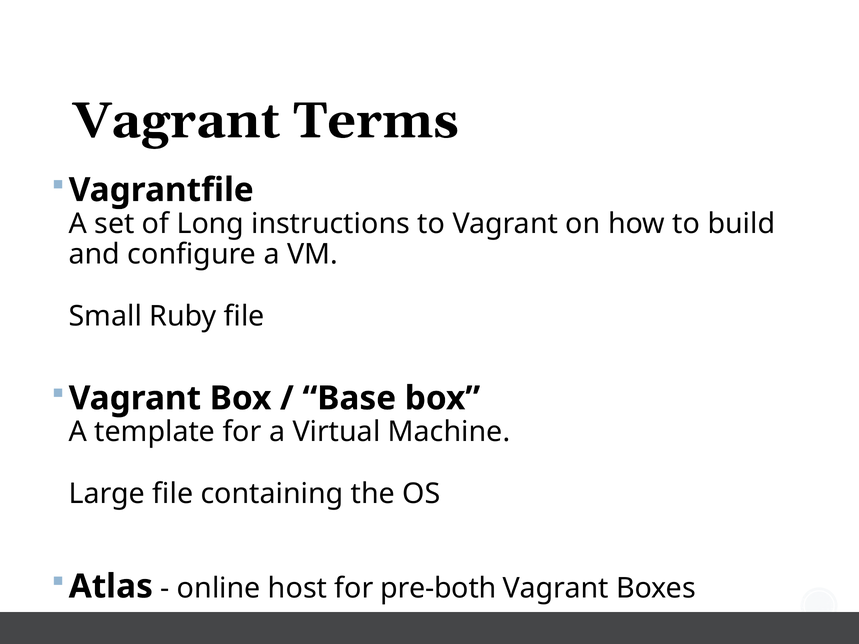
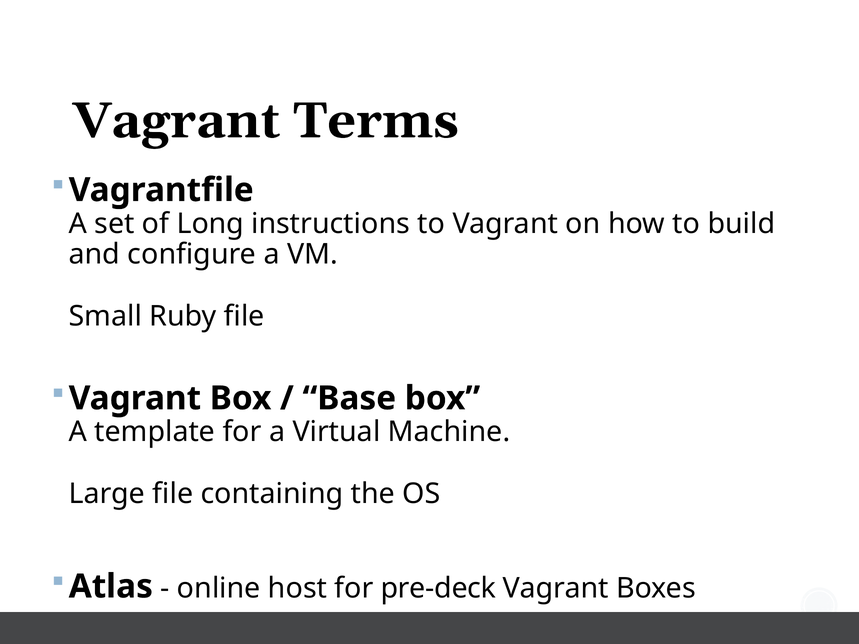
pre-both: pre-both -> pre-deck (438, 588)
